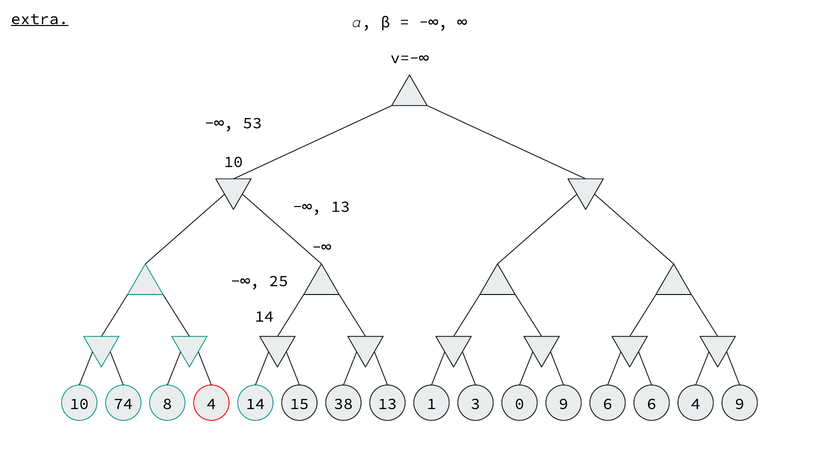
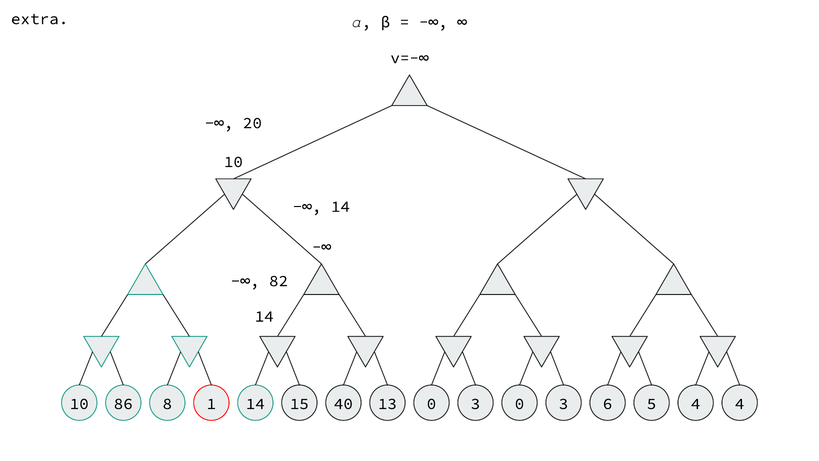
extra underline: present -> none (40, 19)
53: 53 -> 20 (252, 123)
13: 13 -> 14 (340, 206)
25: 25 -> 82 (279, 281)
74: 74 -> 86 (123, 404)
8 4: 4 -> 1 (211, 404)
38: 38 -> 40 (343, 404)
13 1: 1 -> 0 (431, 404)
3 0 9: 9 -> 3 (564, 404)
6 6: 6 -> 5 (652, 404)
4 9: 9 -> 4 (740, 404)
